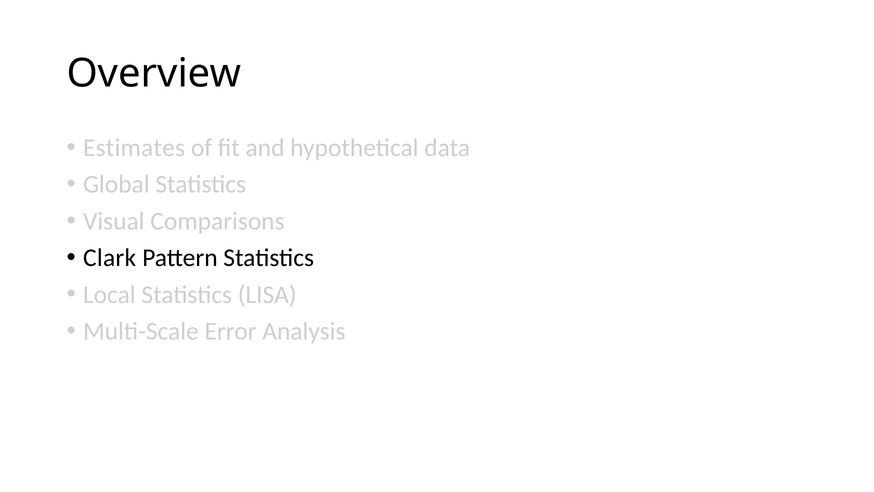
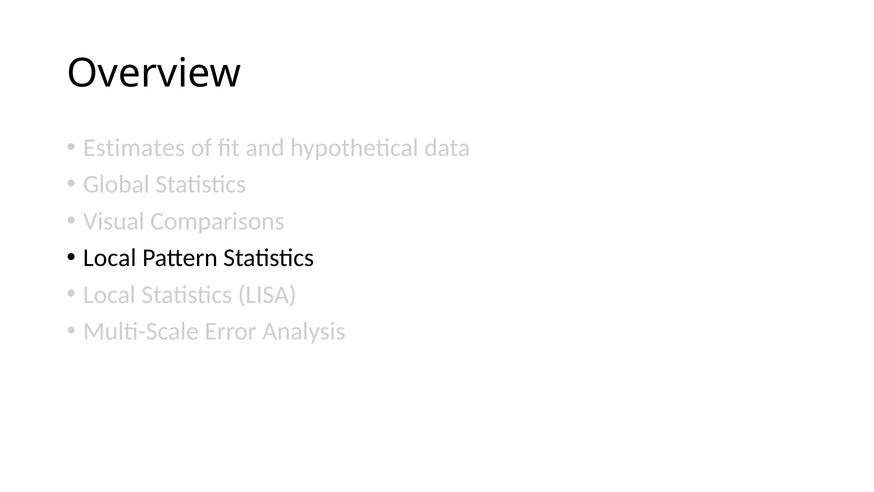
Clark: Clark -> Local (110, 258)
